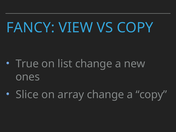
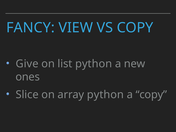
True: True -> Give (27, 64)
list change: change -> python (94, 64)
array change: change -> python (105, 95)
